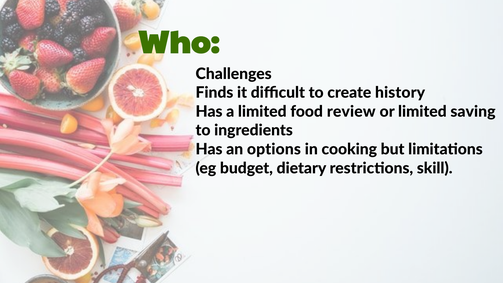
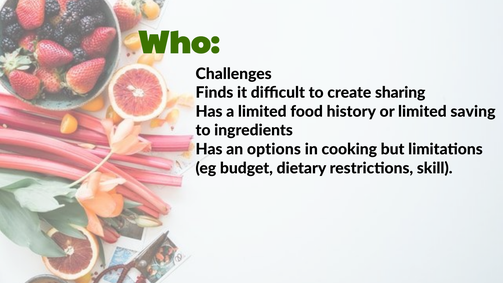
history: history -> sharing (400, 93)
review: review -> history (351, 112)
